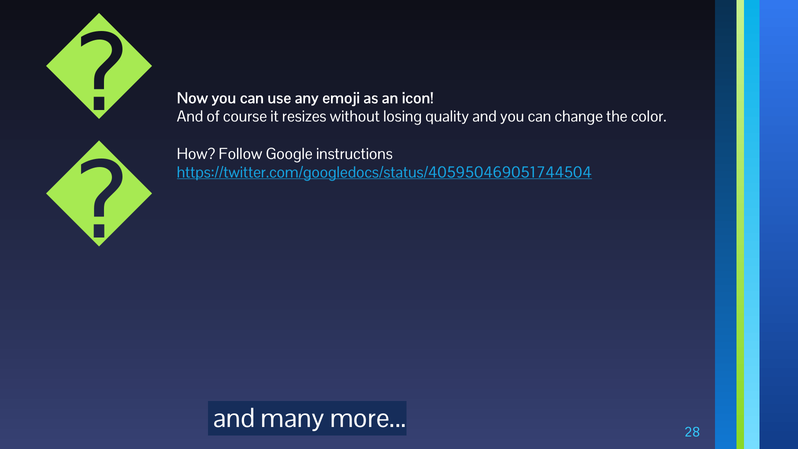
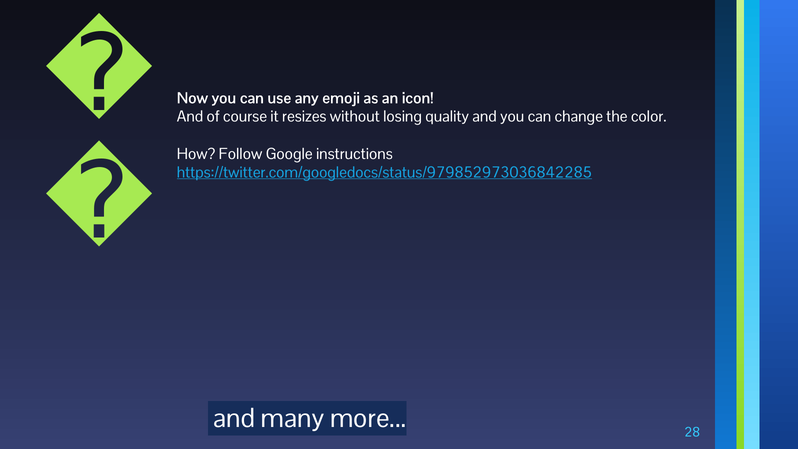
https://twitter.com/googledocs/status/405950469051744504: https://twitter.com/googledocs/status/405950469051744504 -> https://twitter.com/googledocs/status/979852973036842285 (384, 173)
